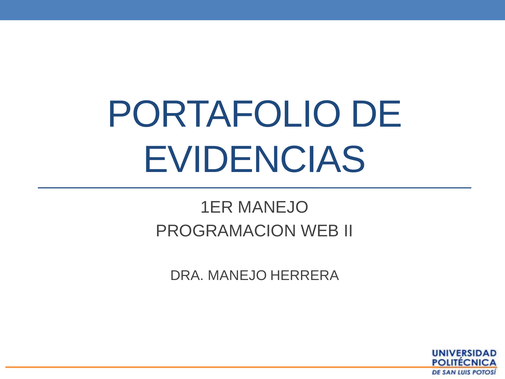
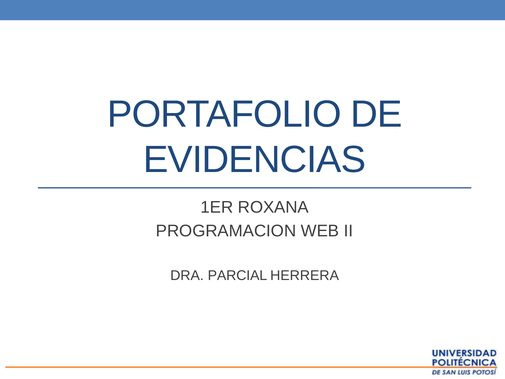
1ER MANEJO: MANEJO -> ROXANA (273, 207)
DRA MANEJO: MANEJO -> PARCIAL (237, 275)
